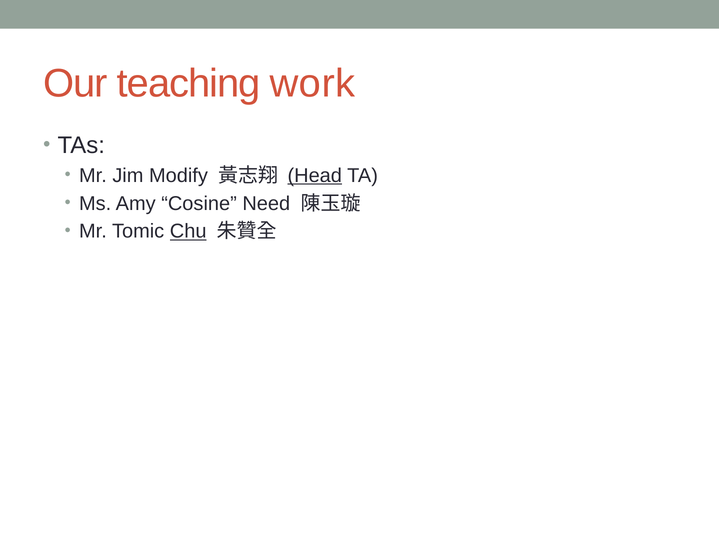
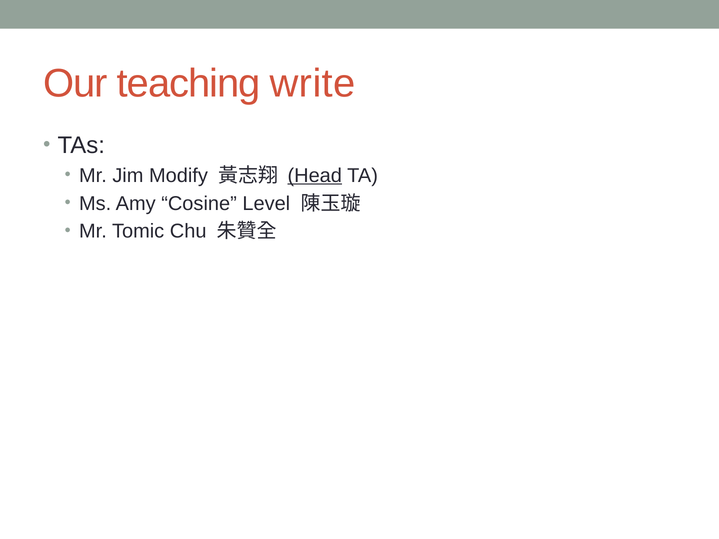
work: work -> write (313, 84)
Need: Need -> Level (266, 204)
Chu underline: present -> none (188, 231)
